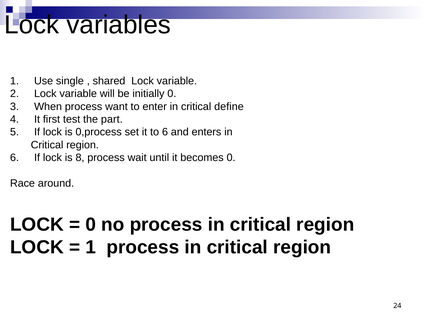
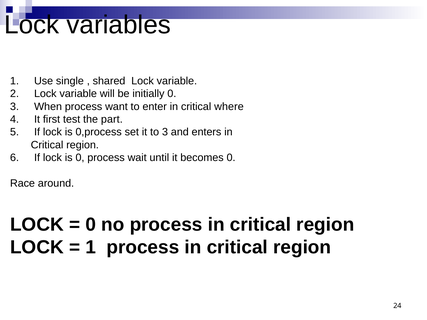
define: define -> where (229, 107)
to 6: 6 -> 3 (165, 132)
is 8: 8 -> 0 (80, 158)
